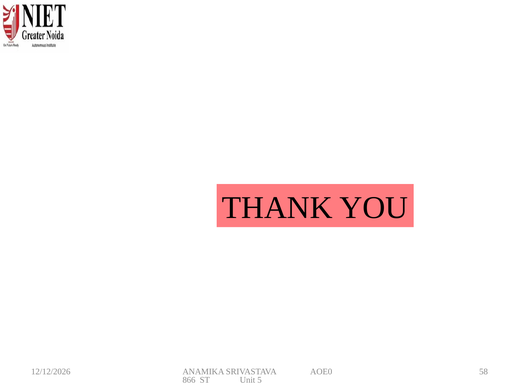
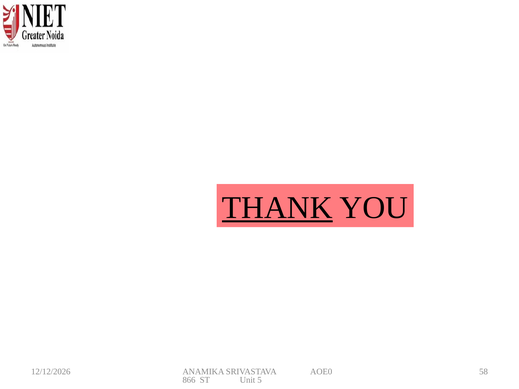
THANK underline: none -> present (277, 208)
